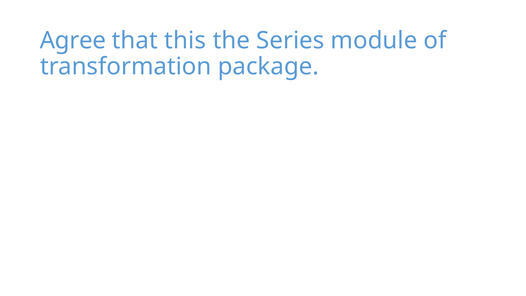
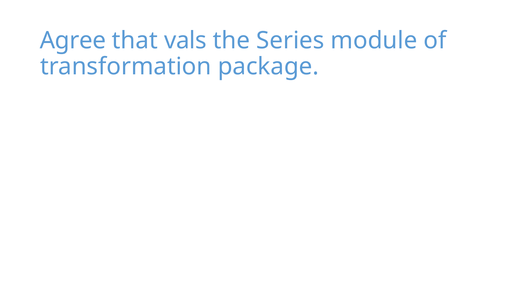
this: this -> vals (185, 40)
